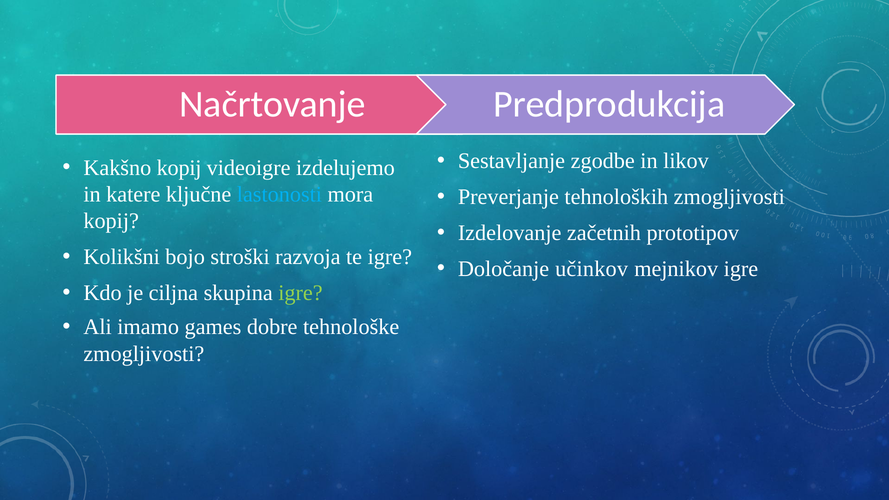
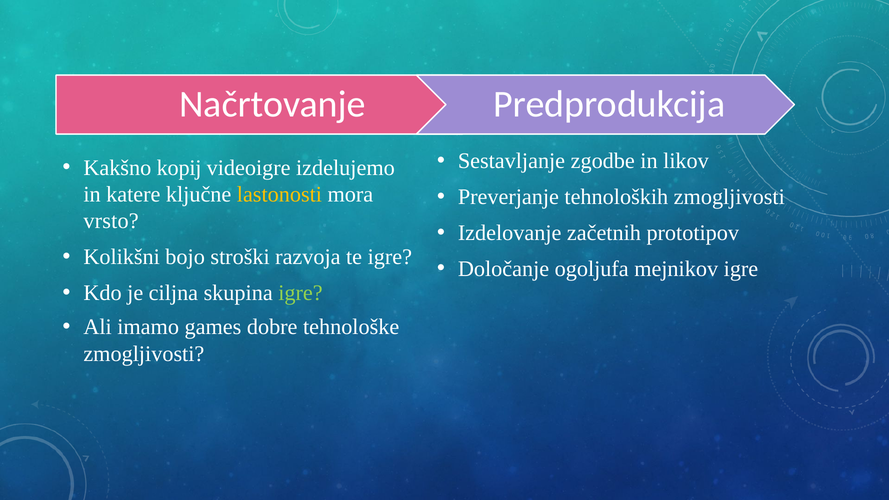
lastonosti colour: light blue -> yellow (279, 194)
kopij: kopij -> vrsto (111, 221)
učinkov: učinkov -> ogoljufa (592, 269)
